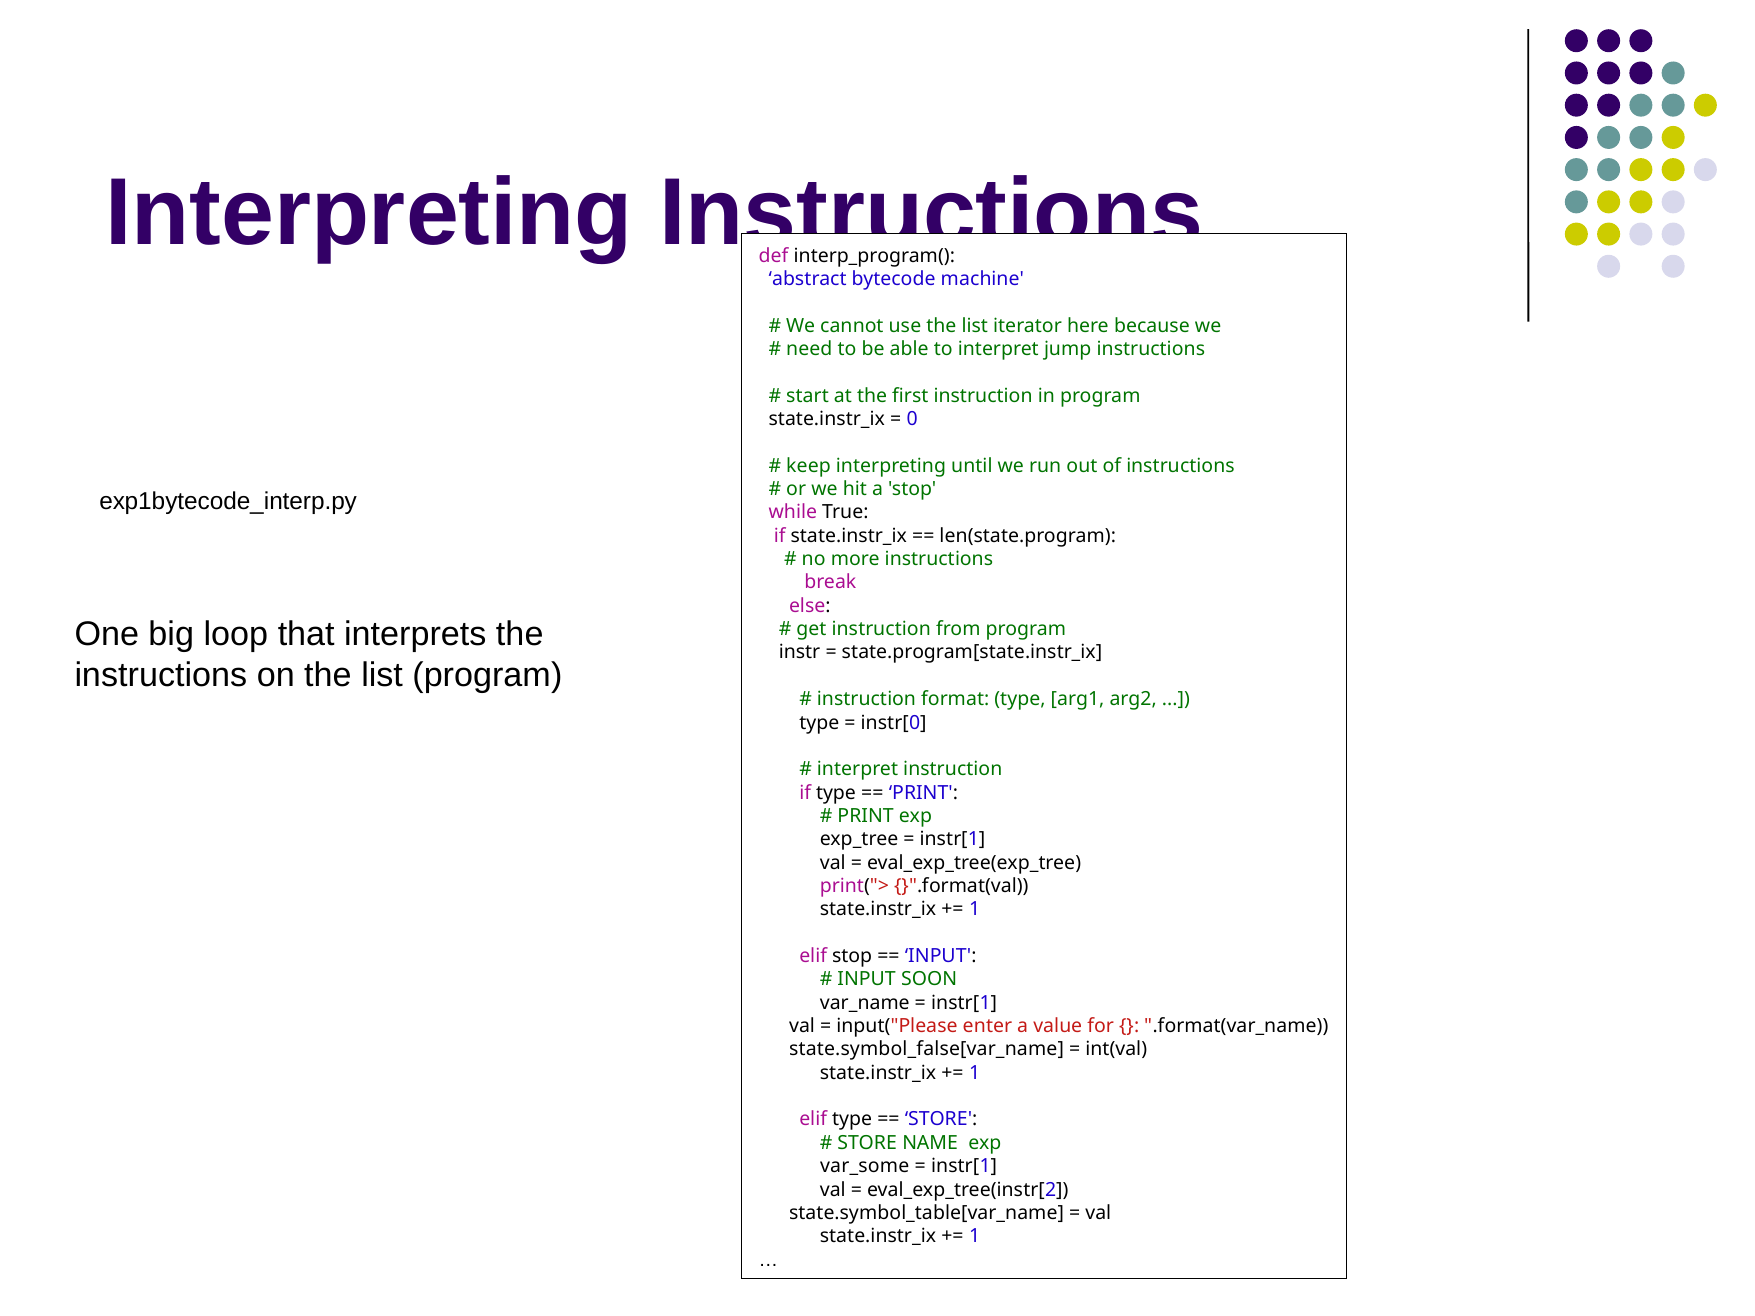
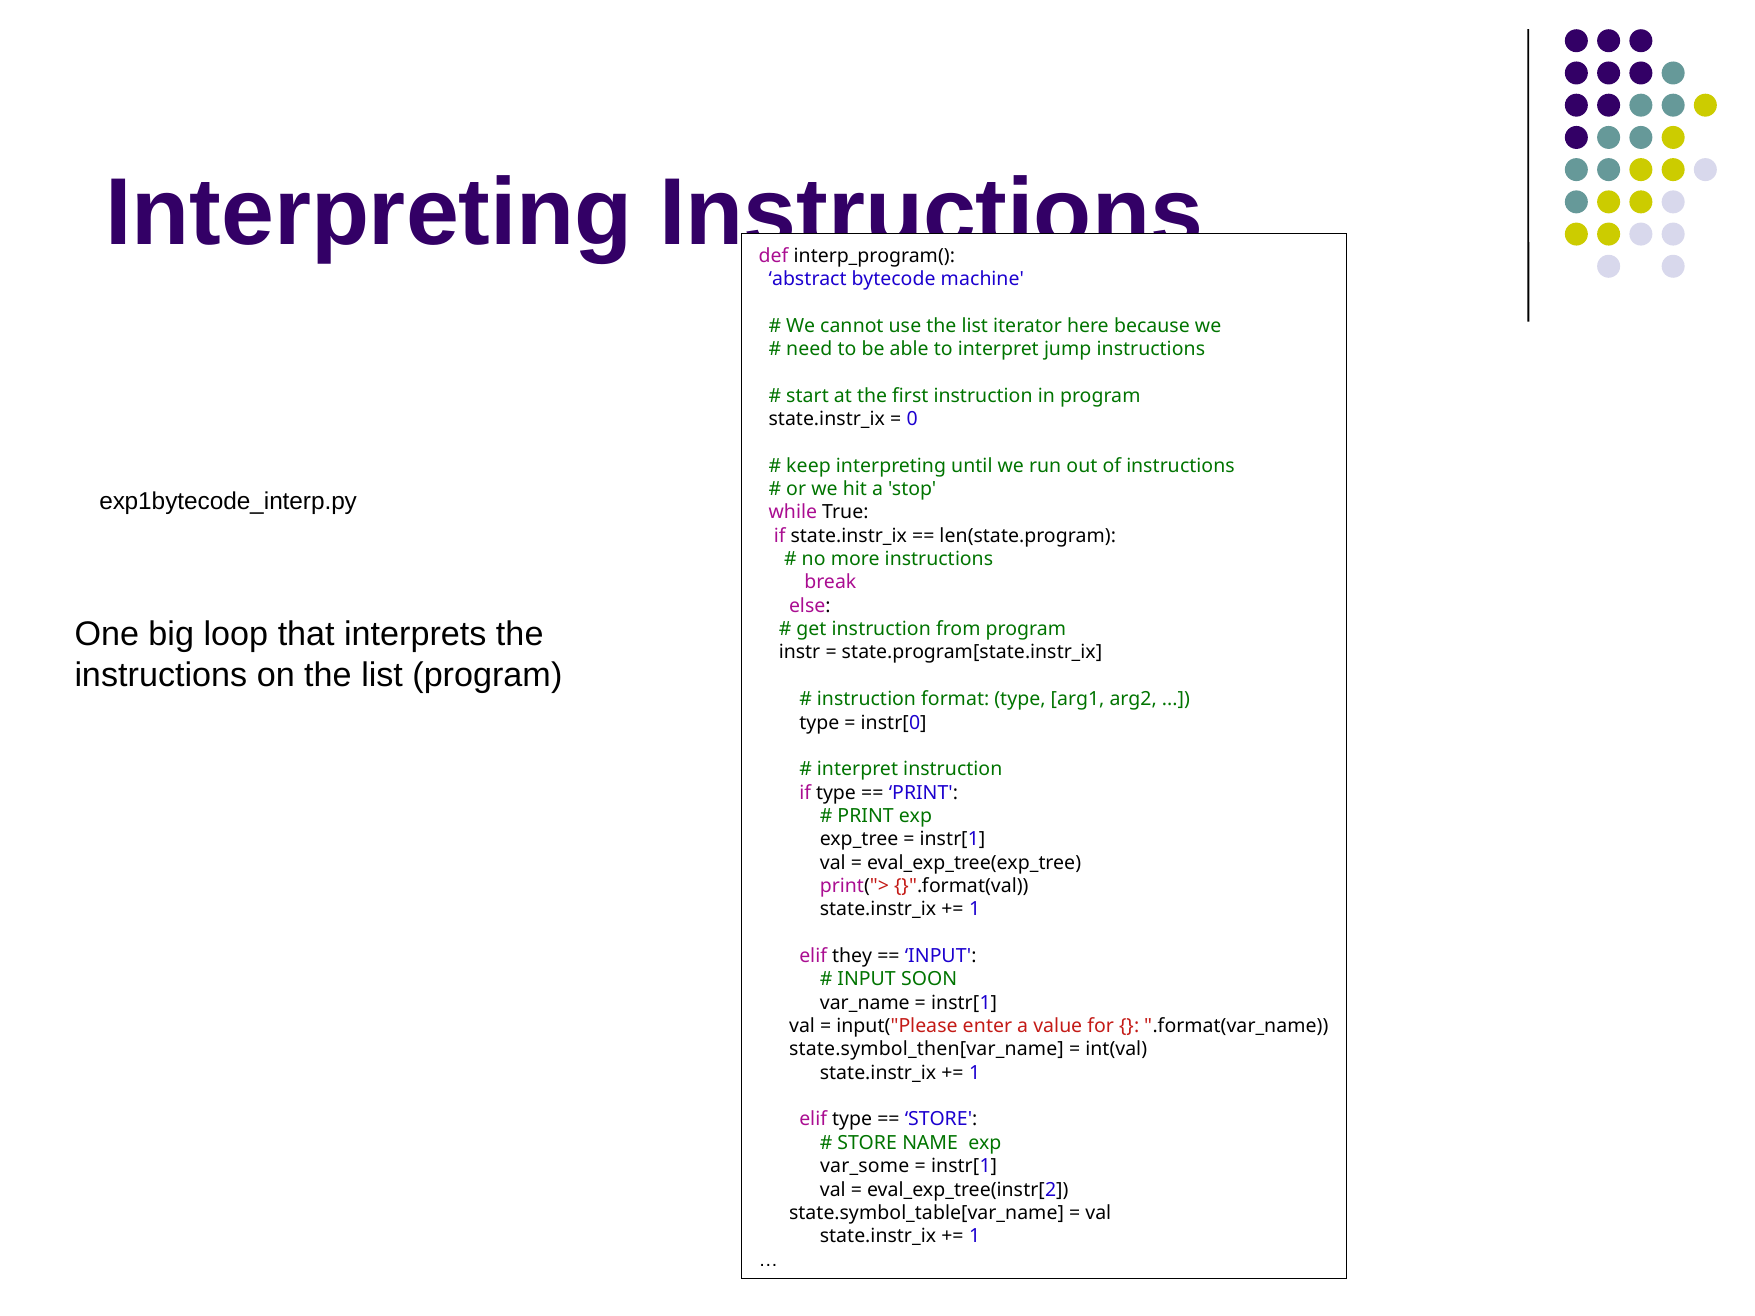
elif stop: stop -> they (852, 956)
state.symbol_false[var_name: state.symbol_false[var_name -> state.symbol_then[var_name (927, 1050)
